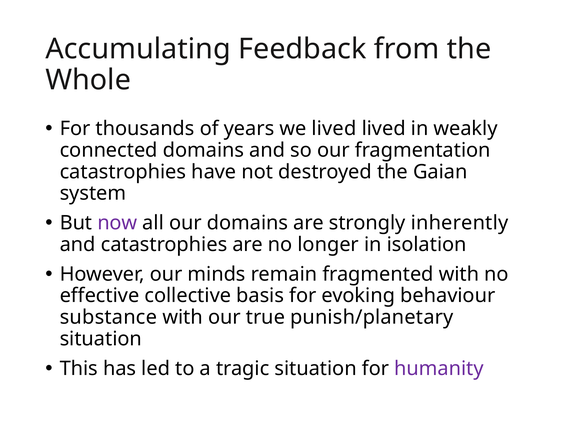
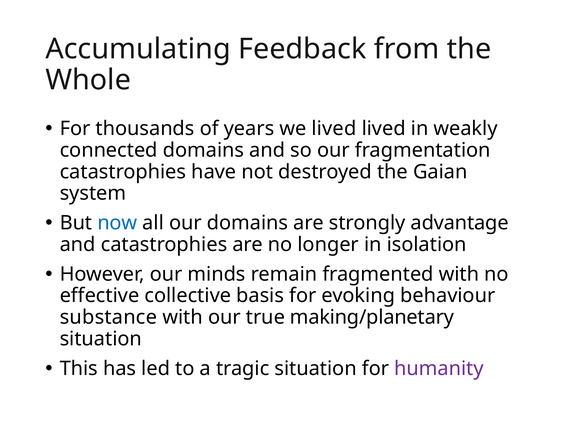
now colour: purple -> blue (117, 223)
inherently: inherently -> advantage (460, 223)
punish/planetary: punish/planetary -> making/planetary (372, 317)
